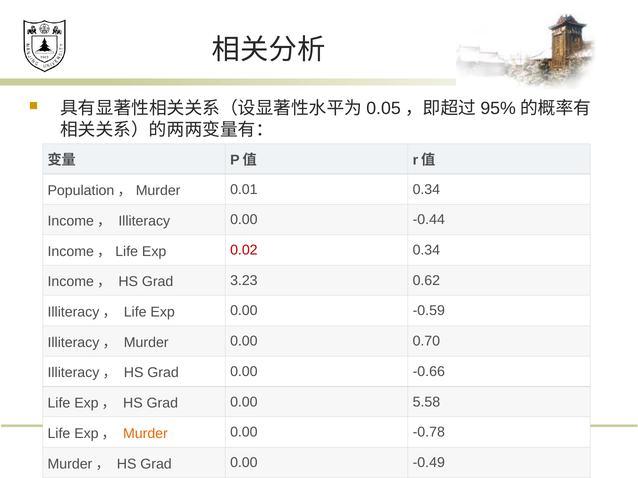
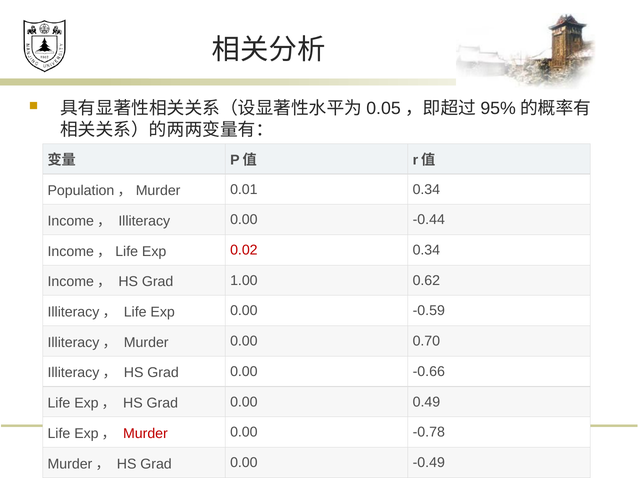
3.23: 3.23 -> 1.00 (244, 281)
5.58: 5.58 -> 0.49 (426, 402)
Murder colour: orange -> red (145, 434)
